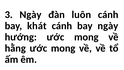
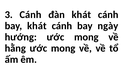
3 Ngày: Ngày -> Cánh (30, 15)
đàn luôn: luôn -> khát (81, 15)
